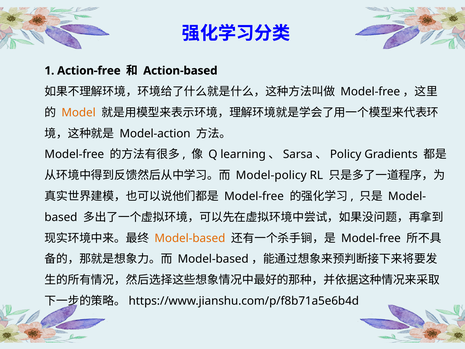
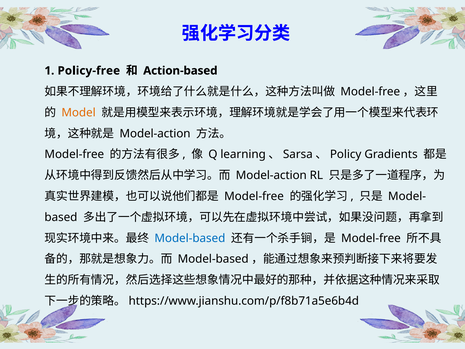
Action-free: Action-free -> Policy-free (89, 71)
Model-policy: Model-policy -> Model-action (271, 175)
Model-based colour: orange -> blue (190, 238)
